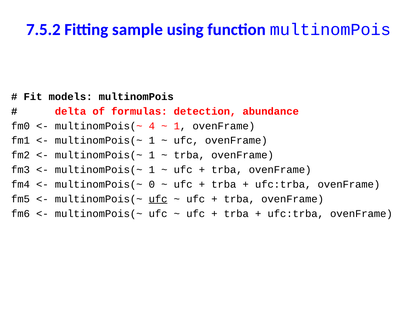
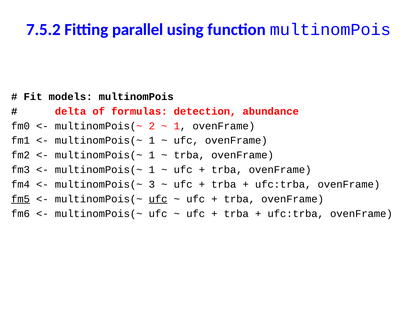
sample: sample -> parallel (138, 30)
4: 4 -> 2 (152, 126)
0: 0 -> 3 (152, 184)
fm5 underline: none -> present (20, 199)
